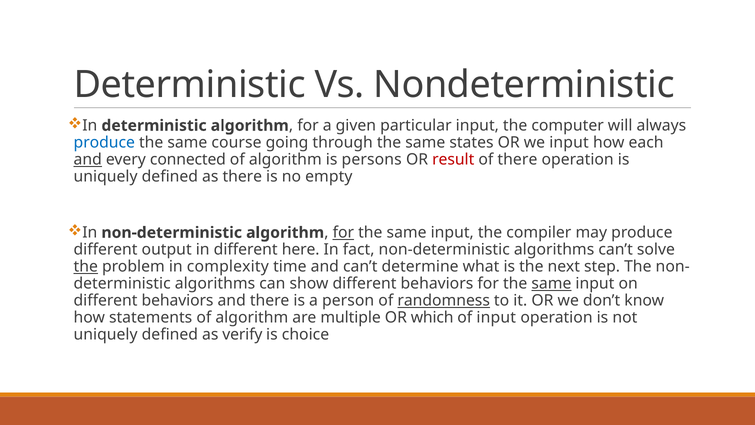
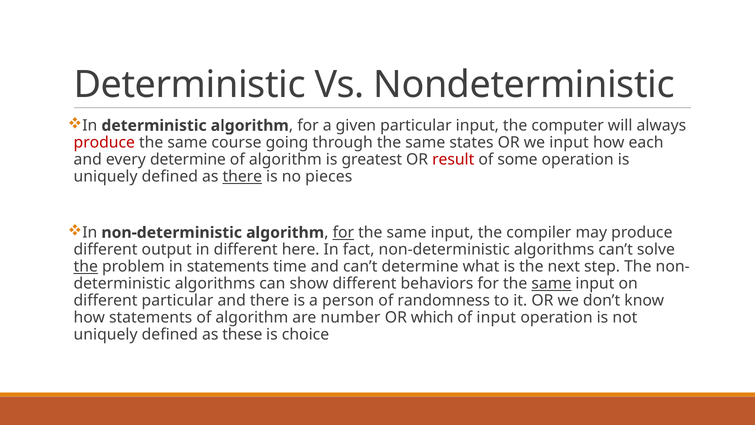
produce colour: blue -> red (104, 143)
and underline: present -> none (88, 160)
every connected: connected -> determine (188, 160)
persons: persons -> greatest (372, 160)
of there: there -> some (518, 160)
there underline: none -> present (242, 176)
empty: empty -> pieces (329, 176)
in complexity: complexity -> statements (228, 266)
behaviors: behaviors -> particular (177, 300)
randomness underline: present -> none (444, 300)
multiple: multiple -> number (350, 317)
verify: verify -> these (242, 334)
